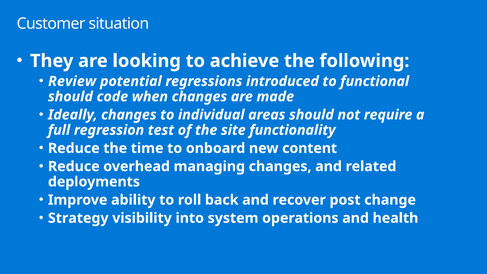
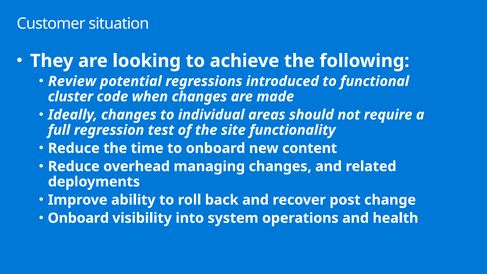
should: should -> cluster (71, 97)
Strategy: Strategy -> Onboard (78, 218)
